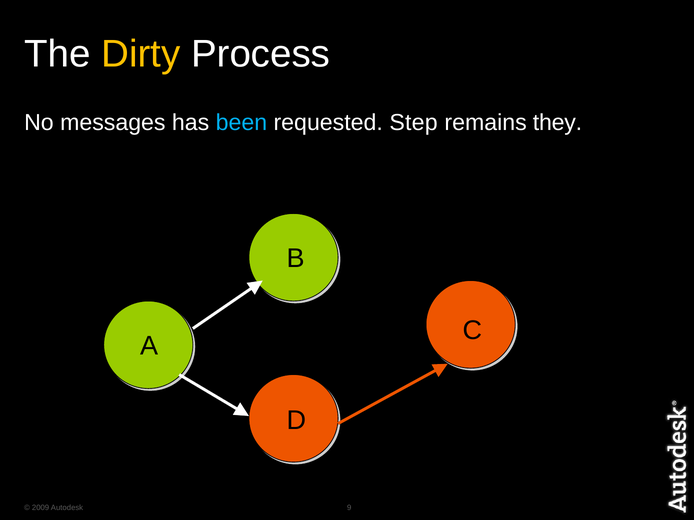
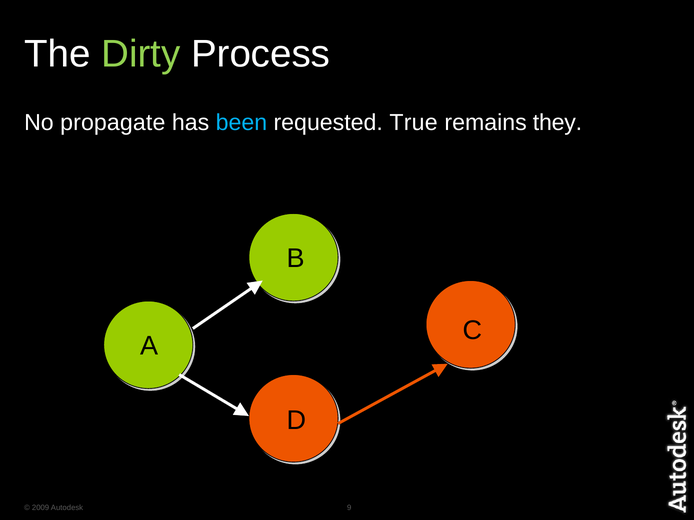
Dirty colour: yellow -> light green (141, 54)
messages: messages -> propagate (113, 123)
Step: Step -> True (414, 123)
